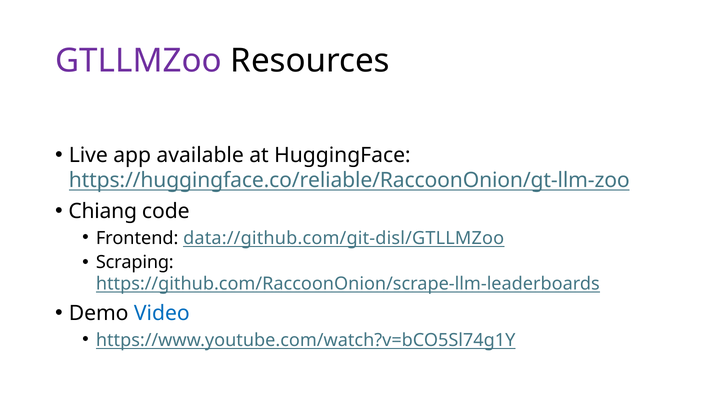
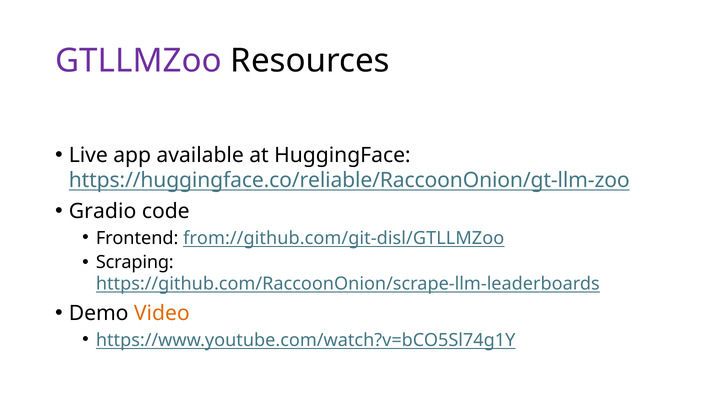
Chiang: Chiang -> Gradio (103, 211)
data://github.com/git-disl/GTLLMZoo: data://github.com/git-disl/GTLLMZoo -> from://github.com/git-disl/GTLLMZoo (344, 239)
Video colour: blue -> orange (162, 313)
